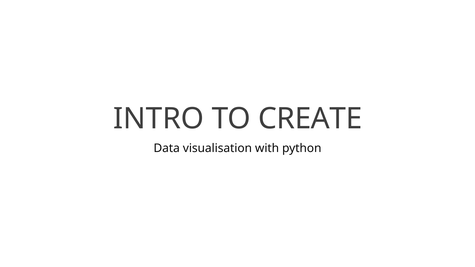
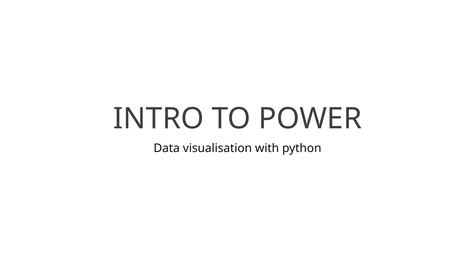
CREATE: CREATE -> POWER (310, 119)
